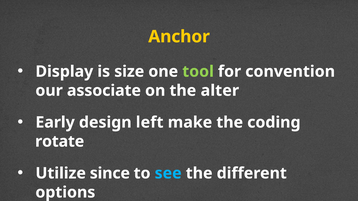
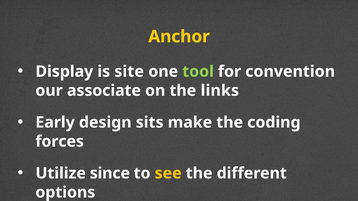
size: size -> site (129, 72)
alter: alter -> links (220, 91)
left: left -> sits (150, 123)
rotate: rotate -> forces (60, 142)
see colour: light blue -> yellow (168, 174)
